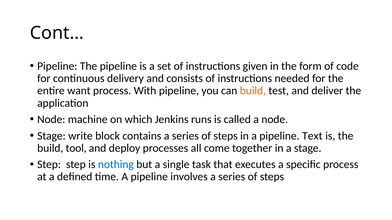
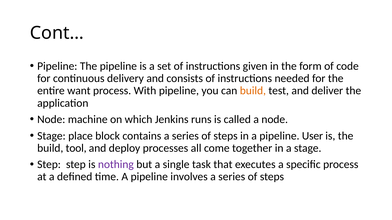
write: write -> place (80, 136)
Text: Text -> User (312, 136)
nothing colour: blue -> purple (116, 165)
